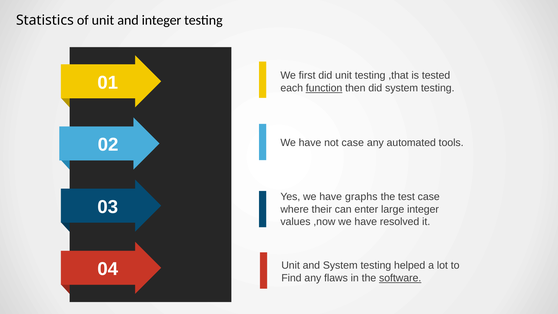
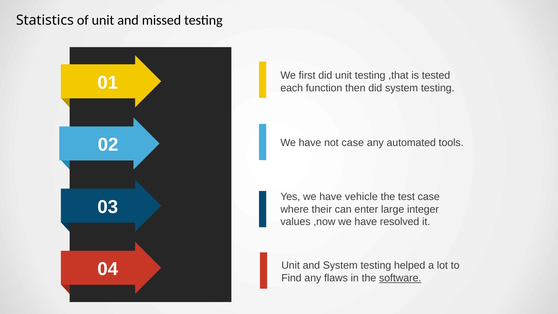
and integer: integer -> missed (161, 20)
function underline: present -> none (324, 88)
graphs: graphs -> vehicle (361, 197)
